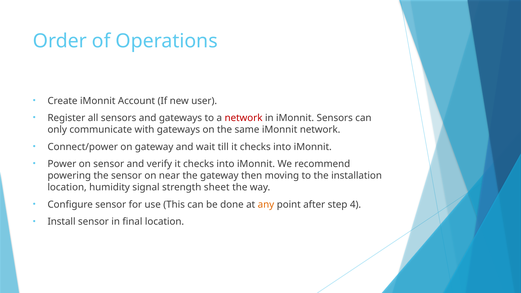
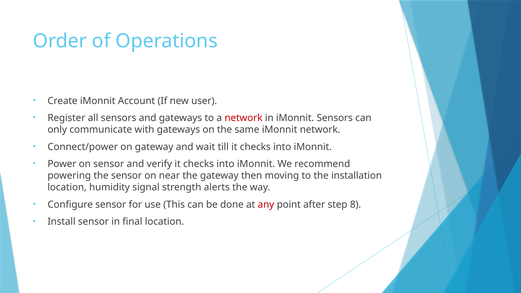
sheet: sheet -> alerts (217, 187)
any colour: orange -> red (266, 205)
4: 4 -> 8 (356, 205)
